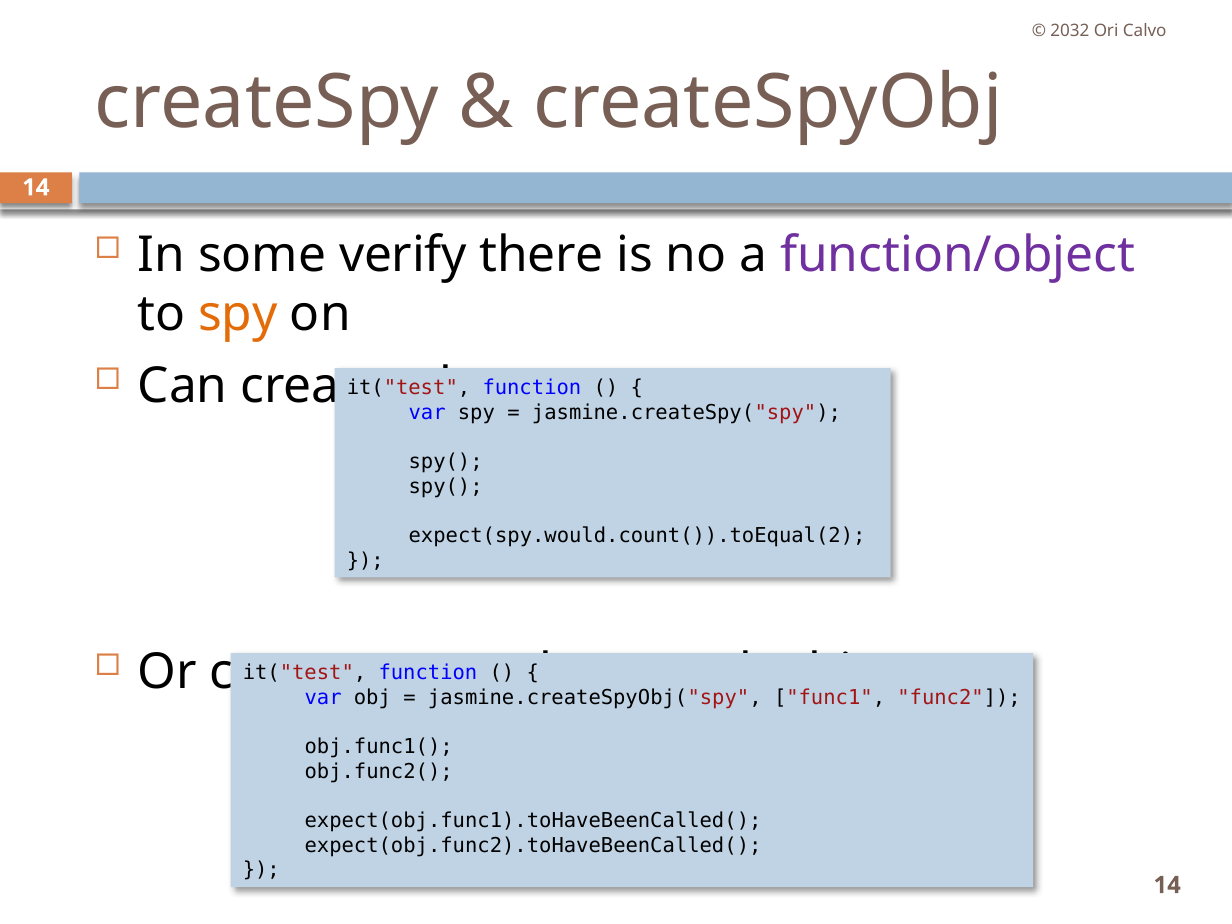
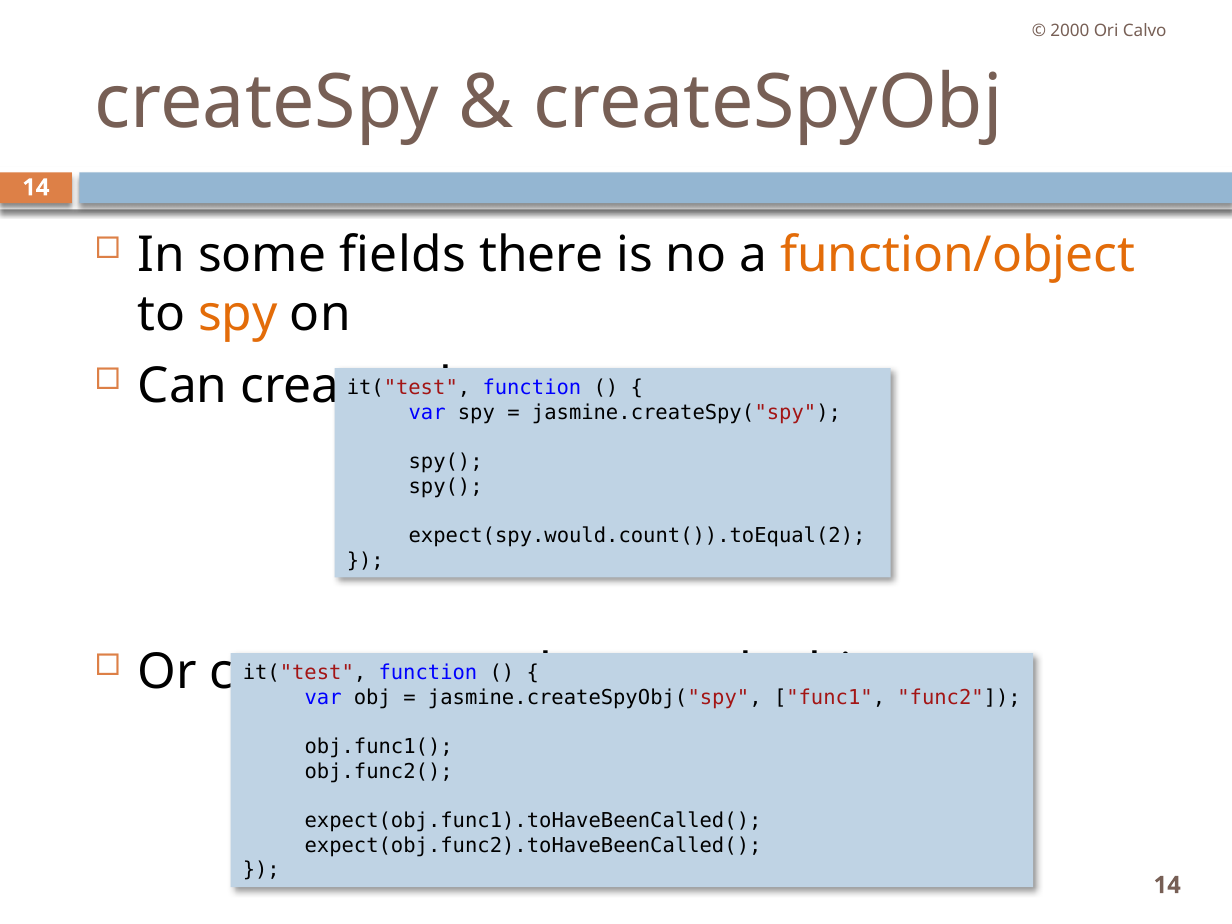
2032: 2032 -> 2000 (1070, 31)
verify: verify -> fields (403, 255)
function/object colour: purple -> orange (958, 255)
